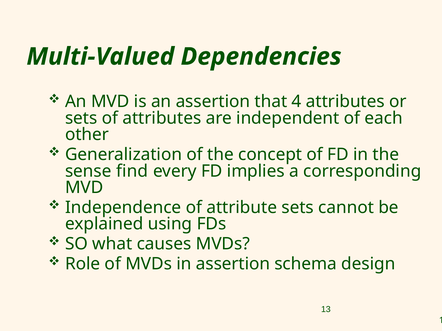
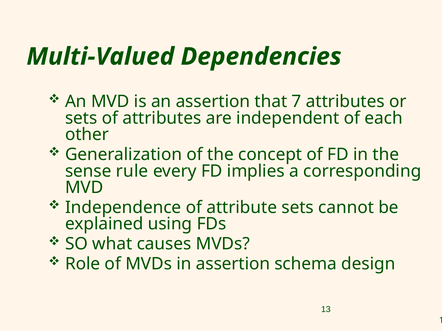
4: 4 -> 7 (297, 102)
find: find -> rule (132, 171)
